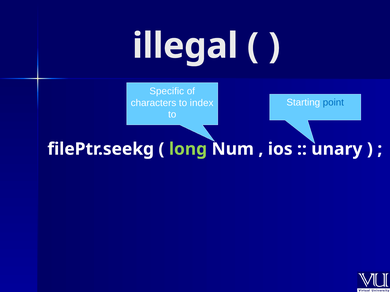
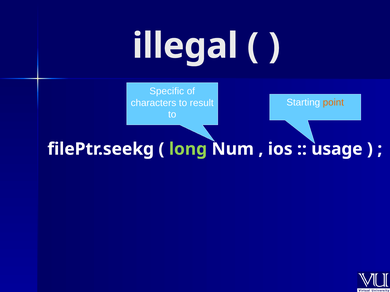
point colour: blue -> orange (333, 103)
index: index -> result (202, 103)
unary: unary -> usage (337, 149)
